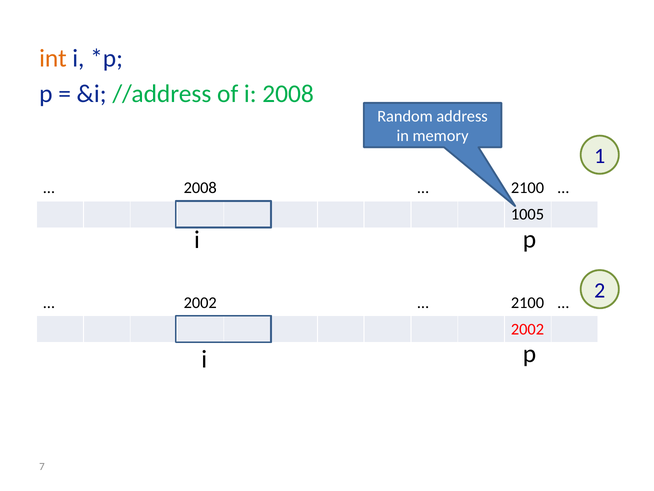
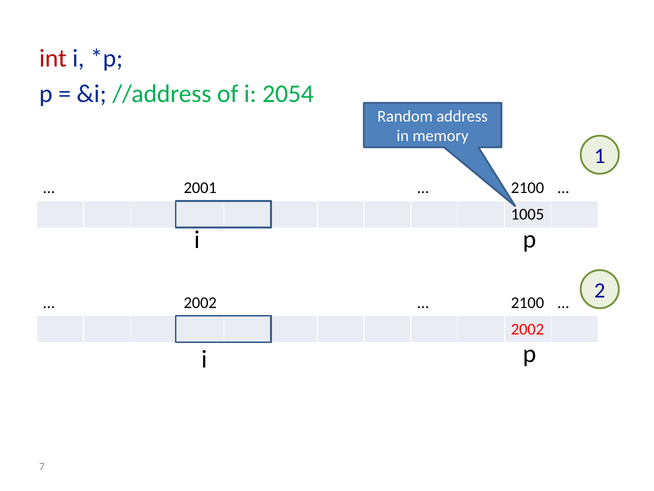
int colour: orange -> red (53, 58)
i 2008: 2008 -> 2054 (288, 94)
2008: 2008 -> 2001 (200, 188)
